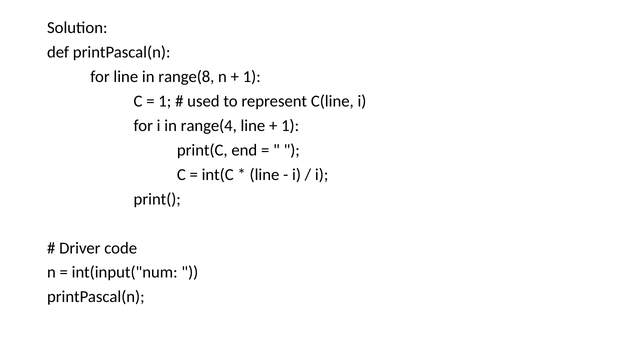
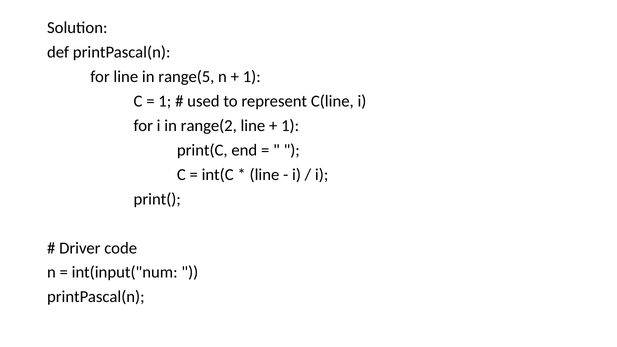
range(8: range(8 -> range(5 (186, 77)
range(4: range(4 -> range(2 (209, 126)
